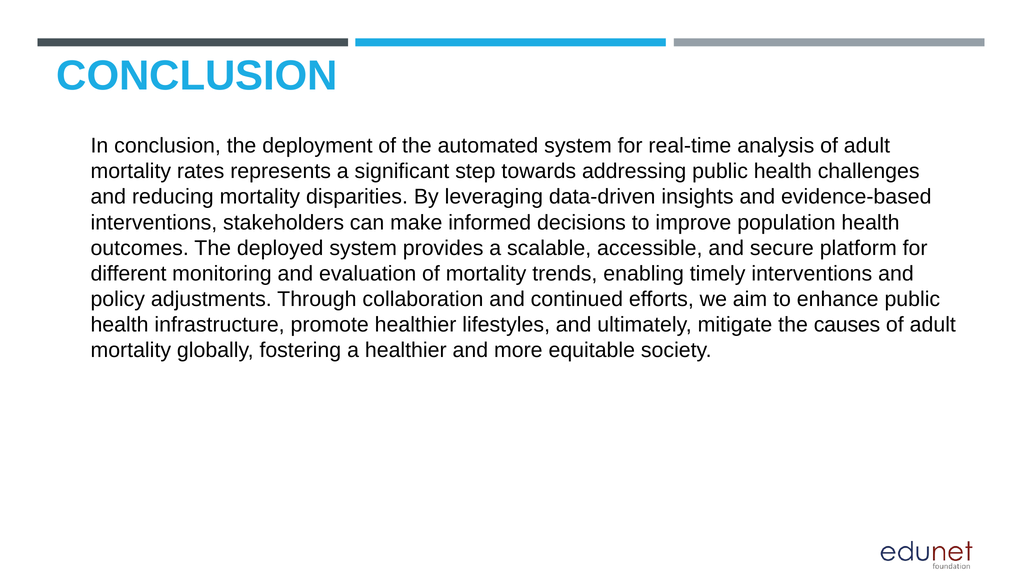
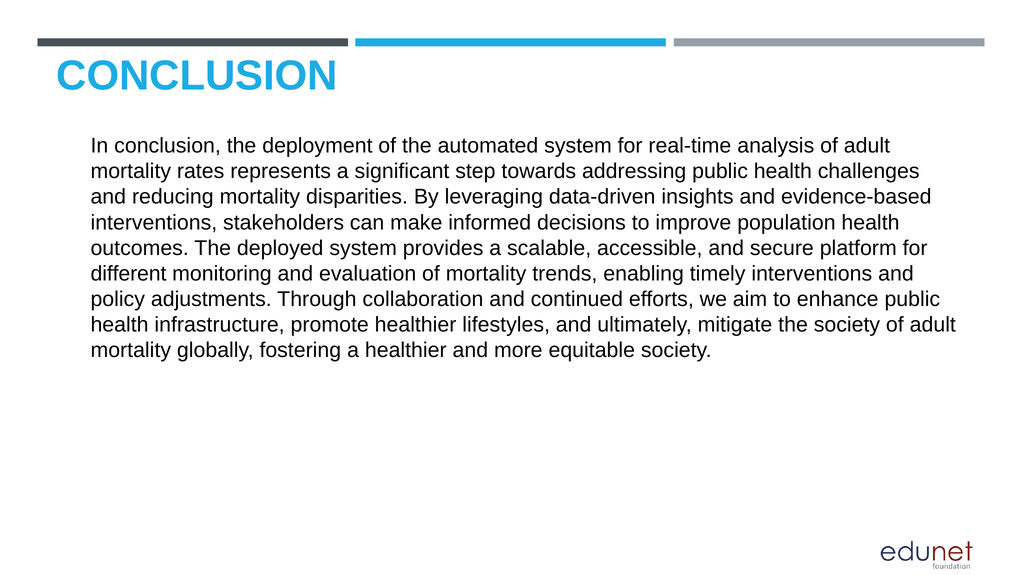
the causes: causes -> society (847, 325)
